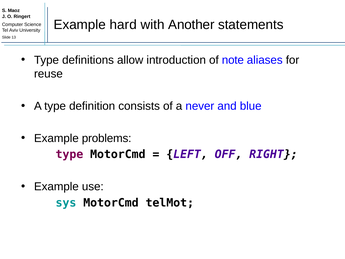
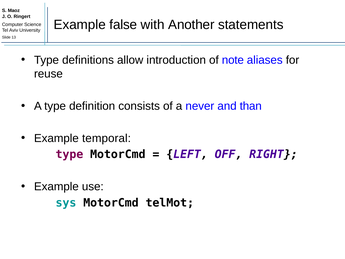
hard: hard -> false (123, 25)
blue: blue -> than (251, 106)
problems: problems -> temporal (106, 138)
